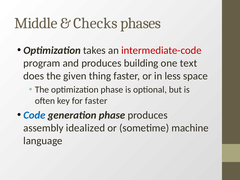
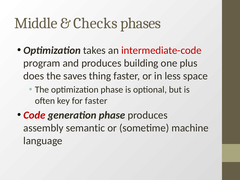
text: text -> plus (189, 63)
given: given -> saves (75, 76)
Code colour: blue -> red (34, 115)
idealized: idealized -> semantic (86, 128)
